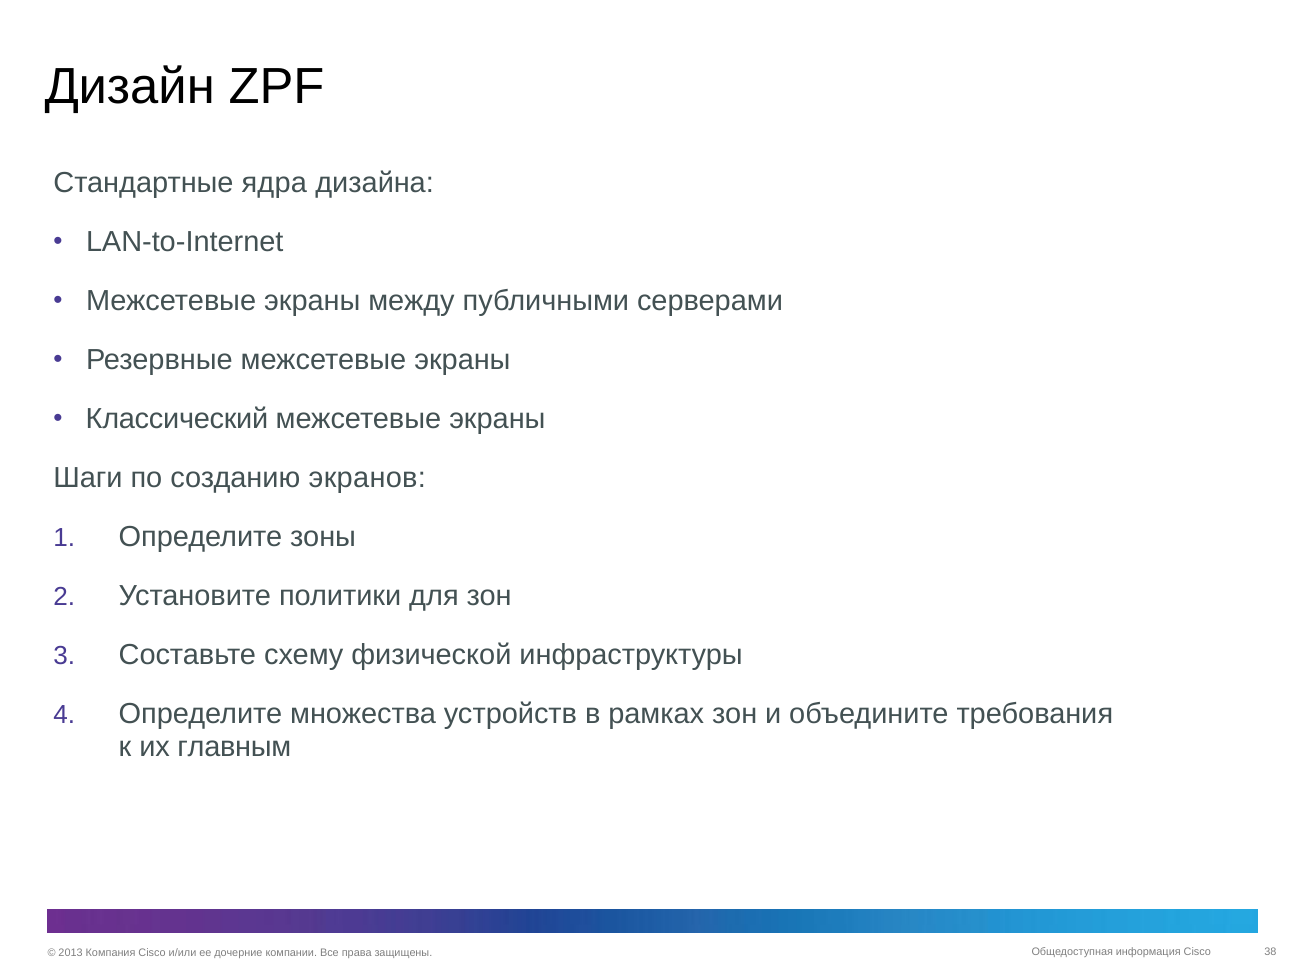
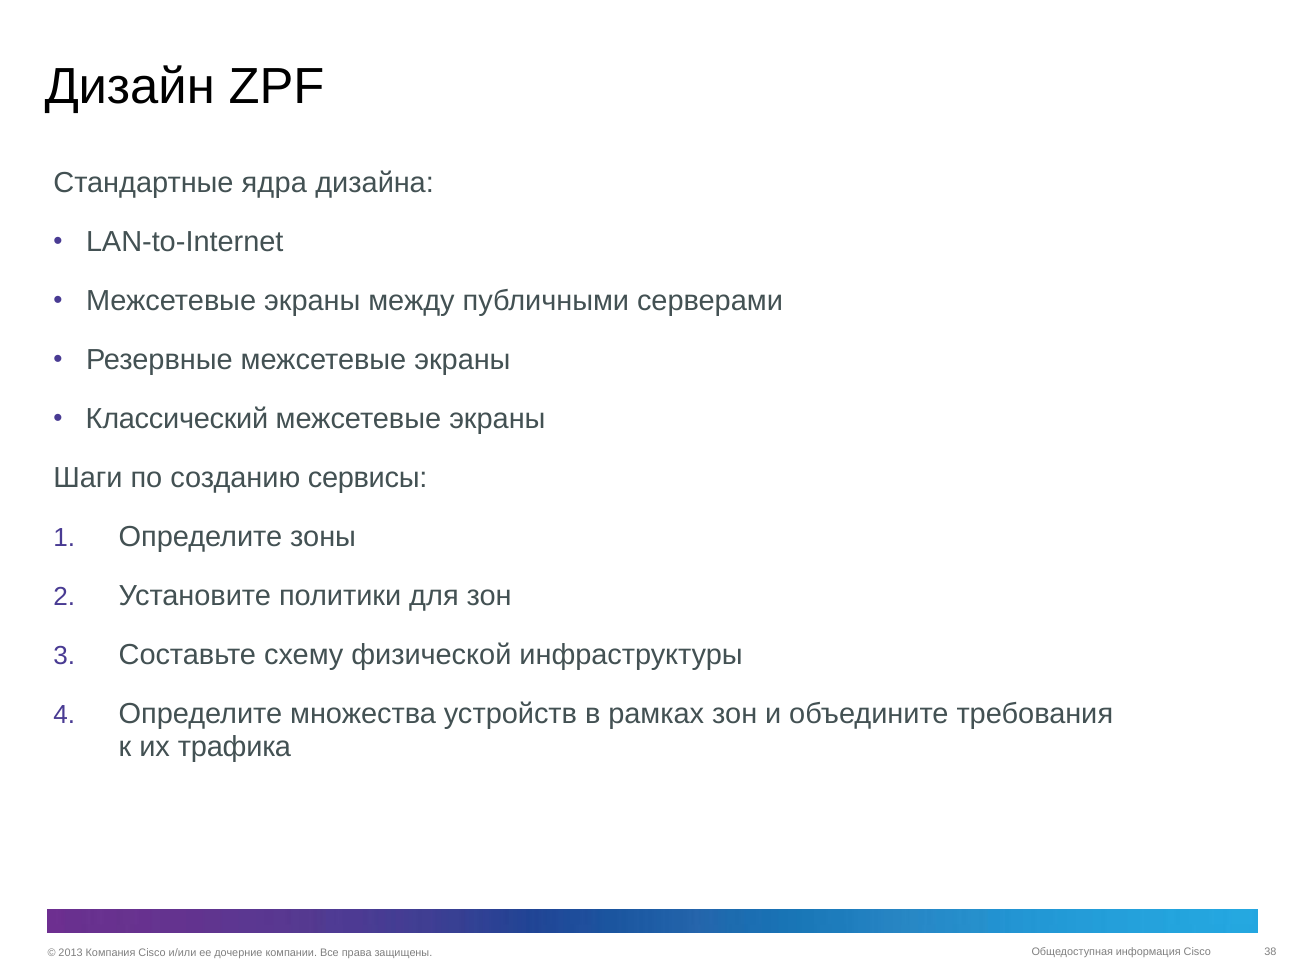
экранов: экранов -> сервисы (368, 478)
главным: главным -> трафика (234, 748)
